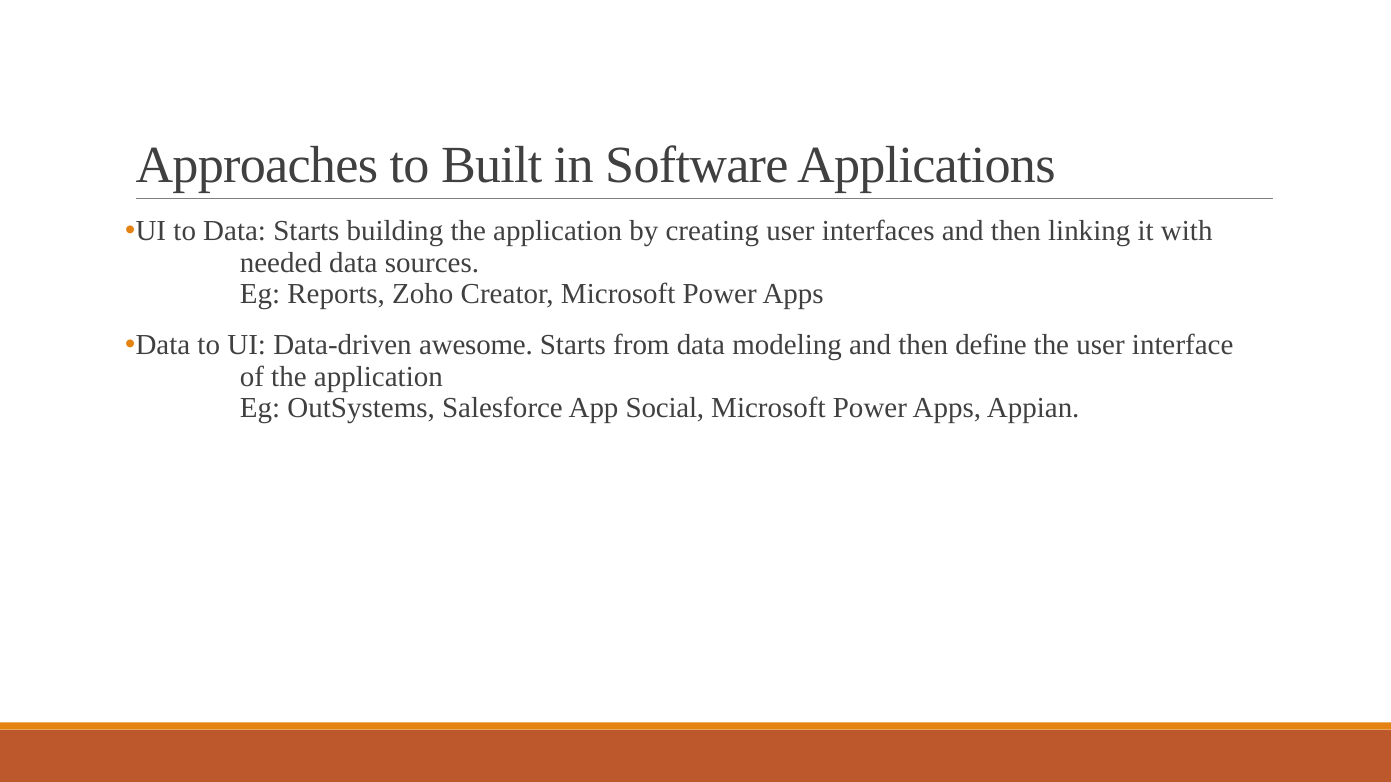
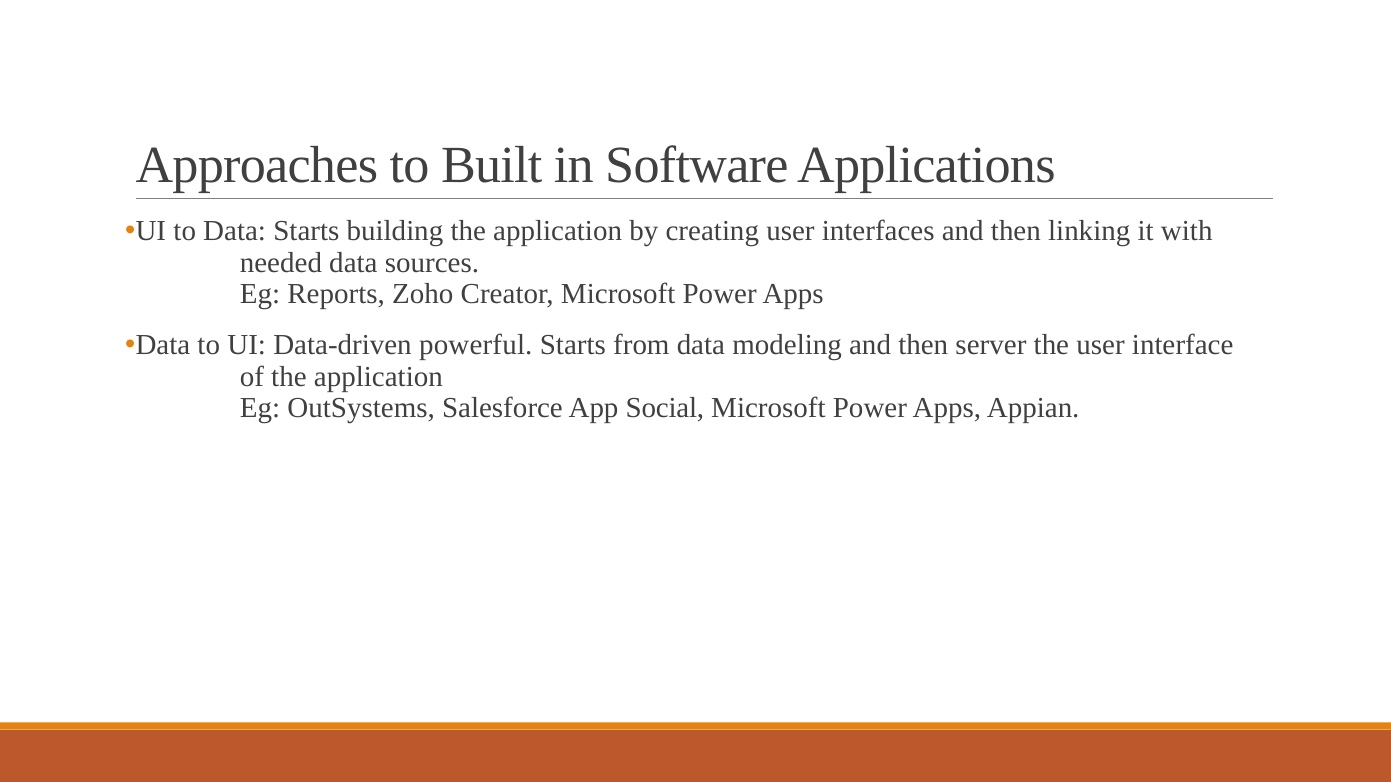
awesome: awesome -> powerful (476, 346)
define: define -> server (991, 346)
